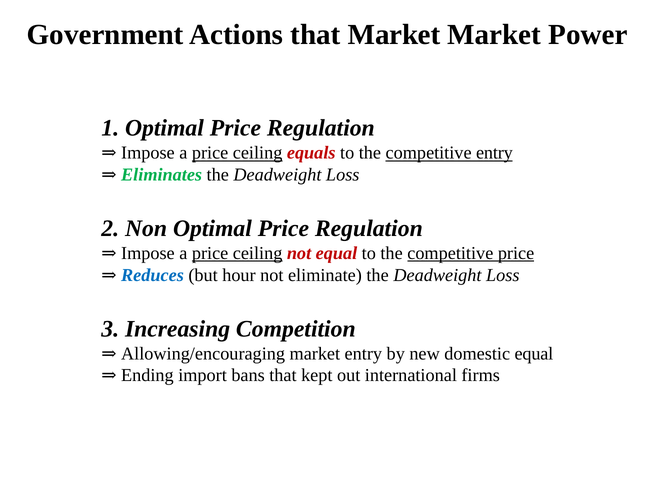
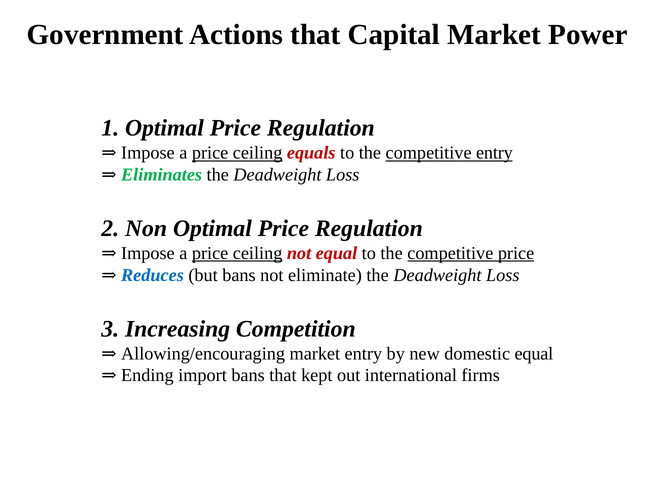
that Market: Market -> Capital (394, 35)
but hour: hour -> bans (239, 275)
